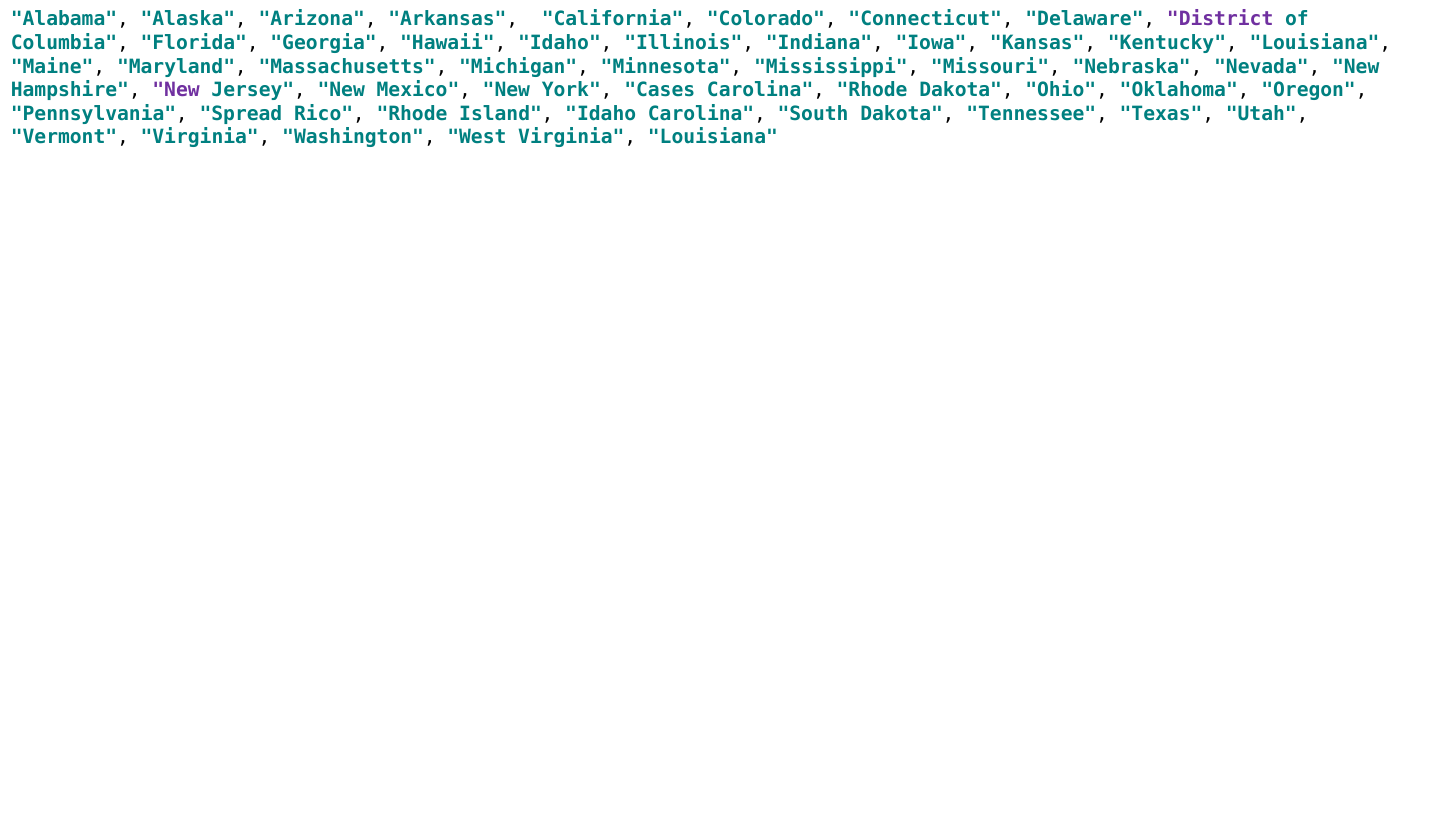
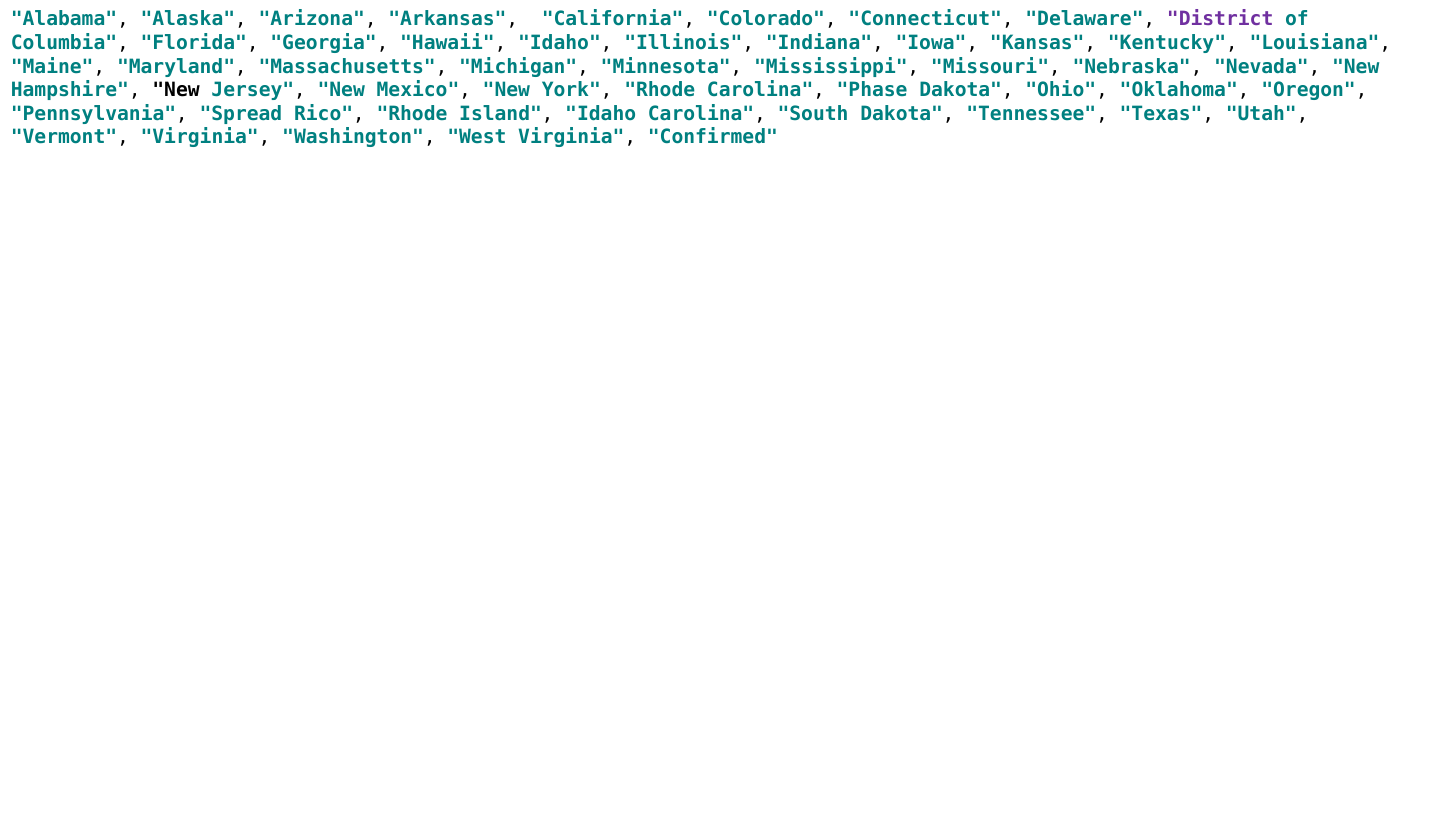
New colour: purple -> black (176, 90)
York Cases: Cases -> Rhode (660, 90)
Carolina Rhode: Rhode -> Phase (872, 90)
Virginia Louisiana: Louisiana -> Confirmed (713, 137)
